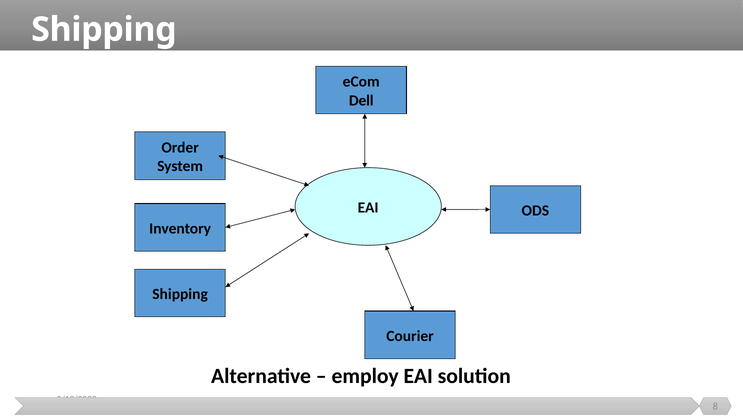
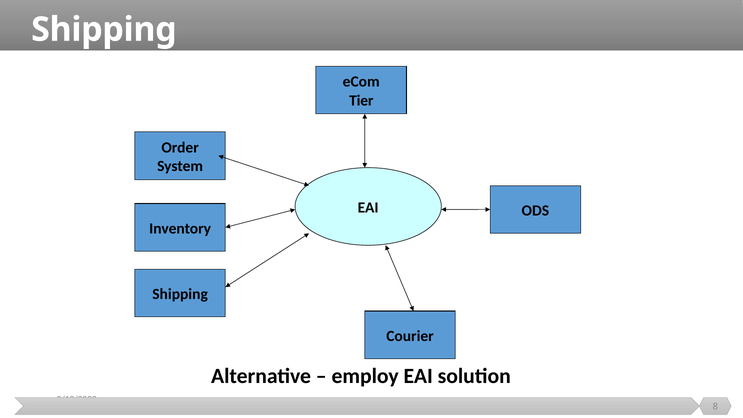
Dell: Dell -> Tier (361, 100)
